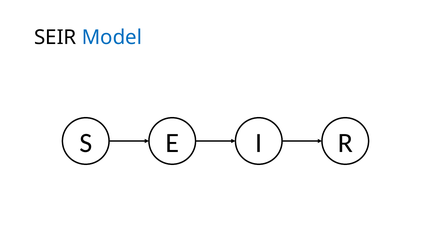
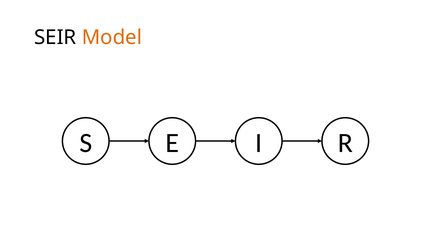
Model colour: blue -> orange (112, 38)
